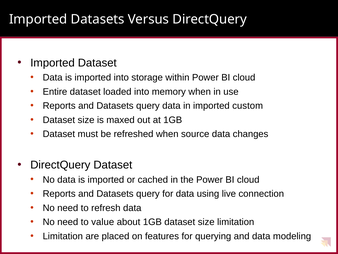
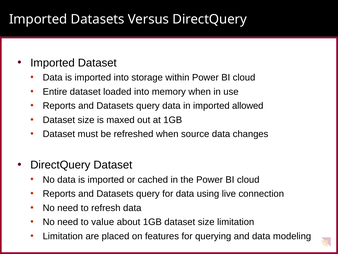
custom: custom -> allowed (248, 106)
